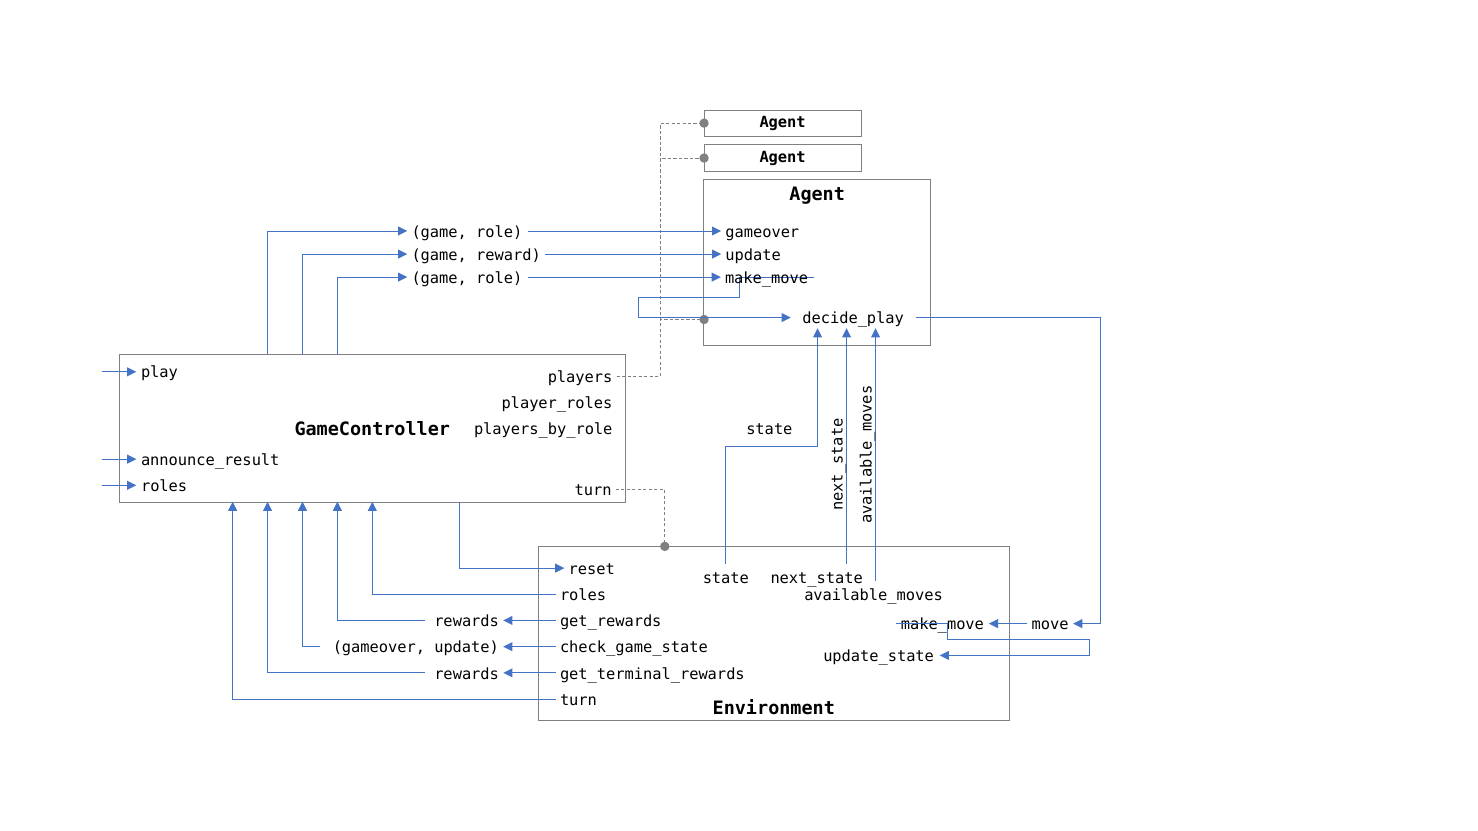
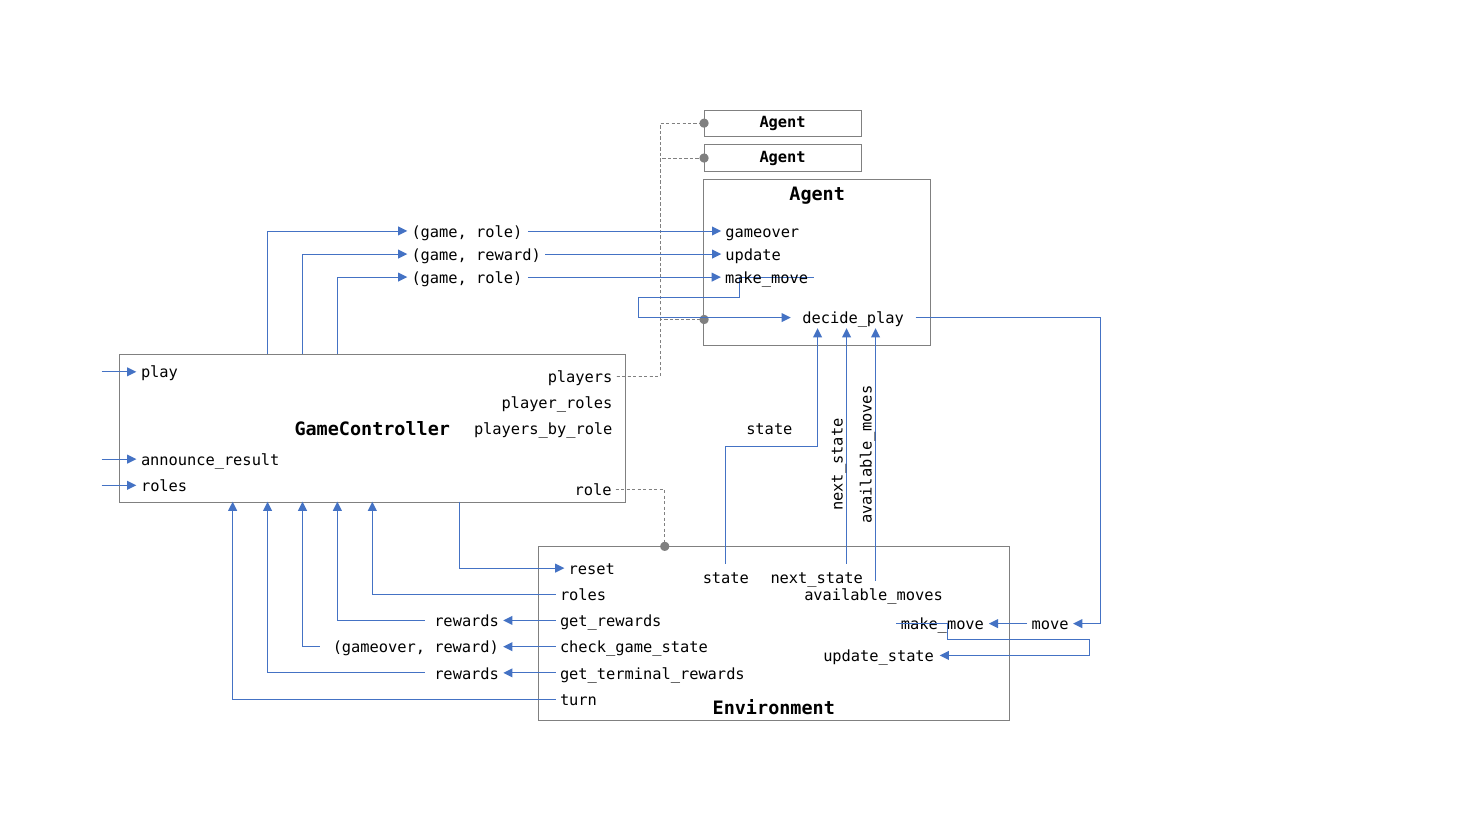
turn: turn -> role (593, 491)
gameover update: update -> reward (467, 648)
